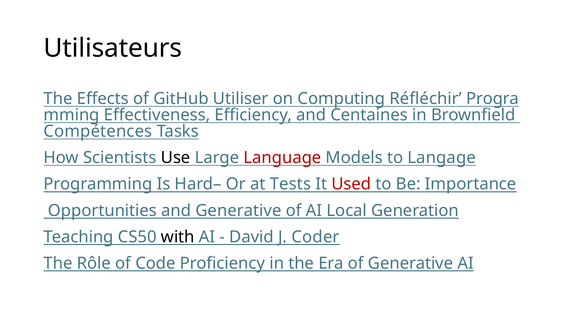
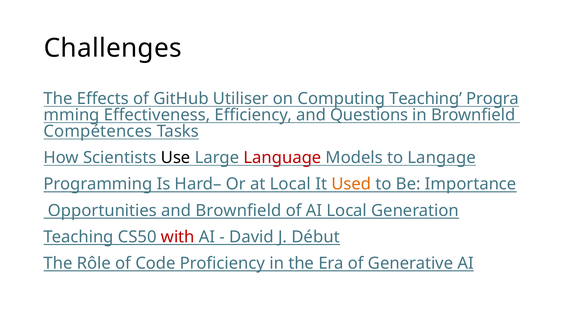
Utilisateurs: Utilisateurs -> Challenges (113, 48)
Computing Réfléchir: Réfléchir -> Teaching (426, 99)
Centaines: Centaines -> Questions (369, 115)
at Tests: Tests -> Local (290, 184)
Used colour: red -> orange (351, 184)
and Generative: Generative -> Brownfield (238, 210)
with colour: black -> red (178, 237)
Coder: Coder -> Début (316, 237)
